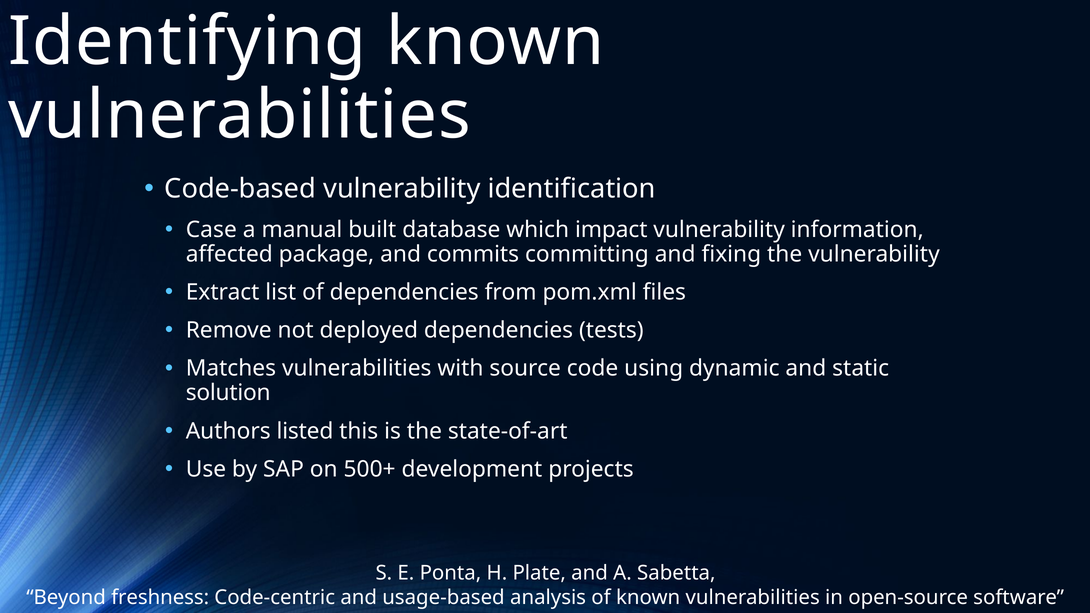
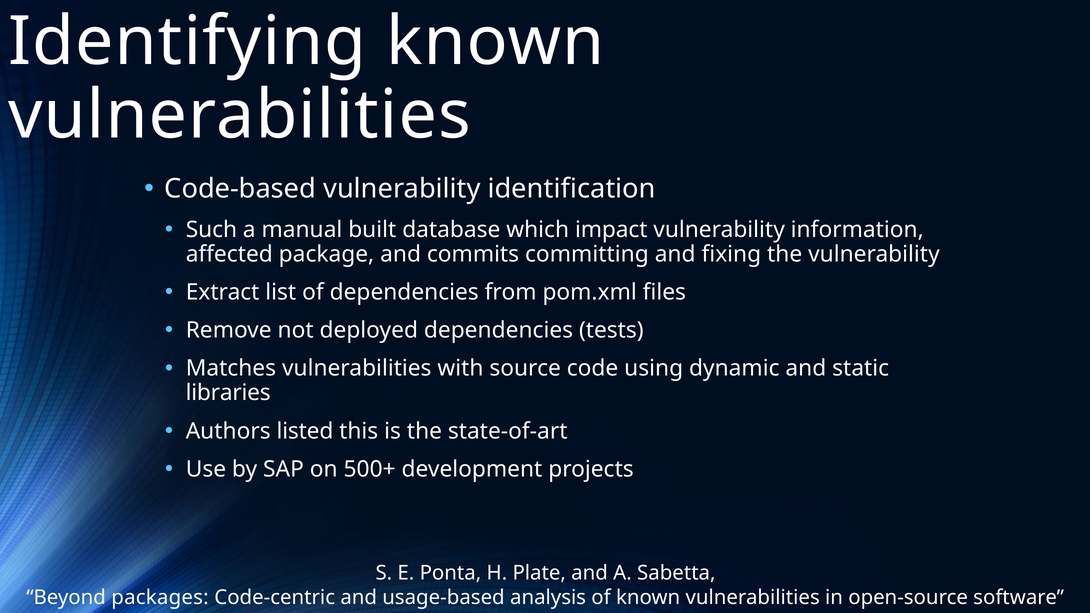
Case: Case -> Such (211, 230)
solution: solution -> libraries (228, 393)
freshness: freshness -> packages (160, 598)
